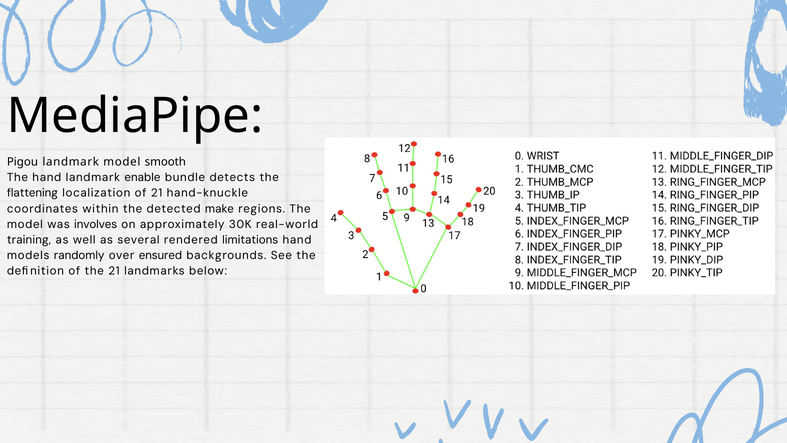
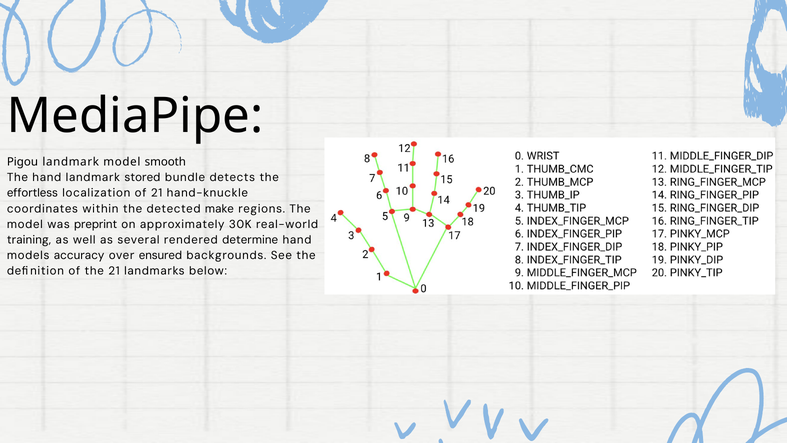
enable: enable -> stored (142, 177)
flattening: flattening -> effortless (32, 193)
involves: involves -> preprint (96, 224)
limitations: limitations -> determine (250, 240)
randomly: randomly -> accuracy (79, 255)
